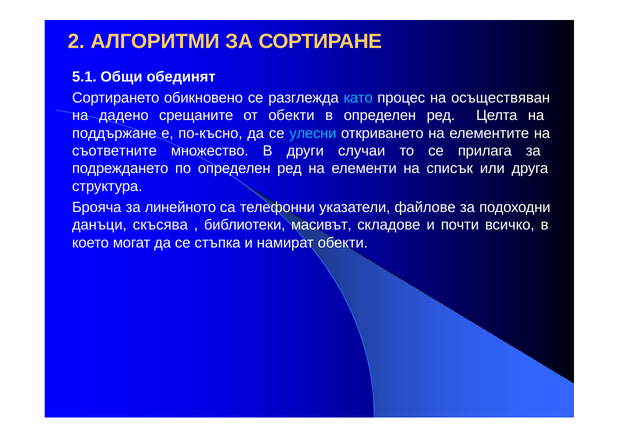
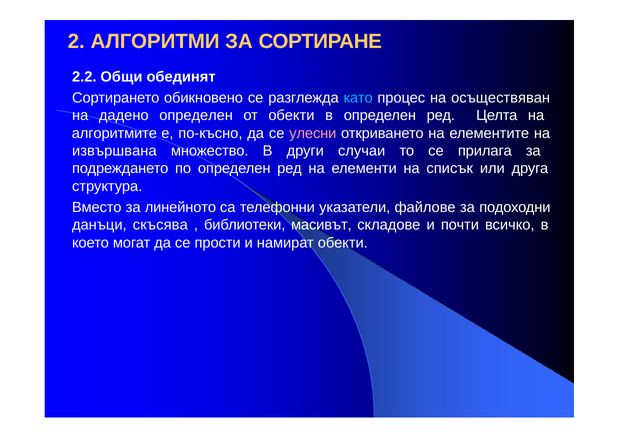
5.1: 5.1 -> 2.2 (84, 77)
дадено срещаните: срещаните -> определен (196, 115)
поддържане: поддържане -> алгоритмите (114, 133)
улесни colour: light blue -> pink (313, 133)
съответните: съответните -> извършвана (114, 151)
Брояча: Брояча -> Вместо (97, 207)
стъпка: стъпка -> прости (218, 243)
